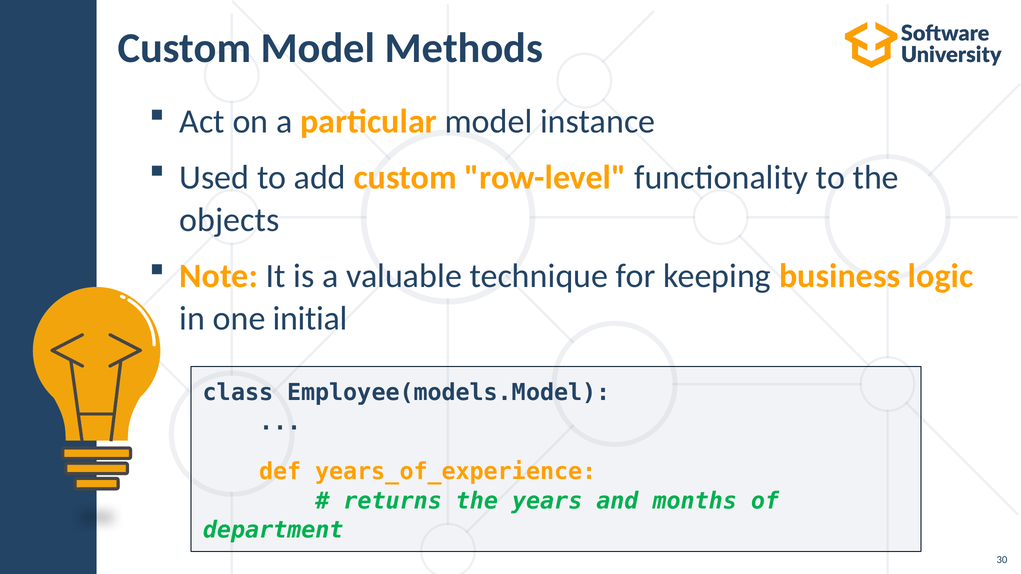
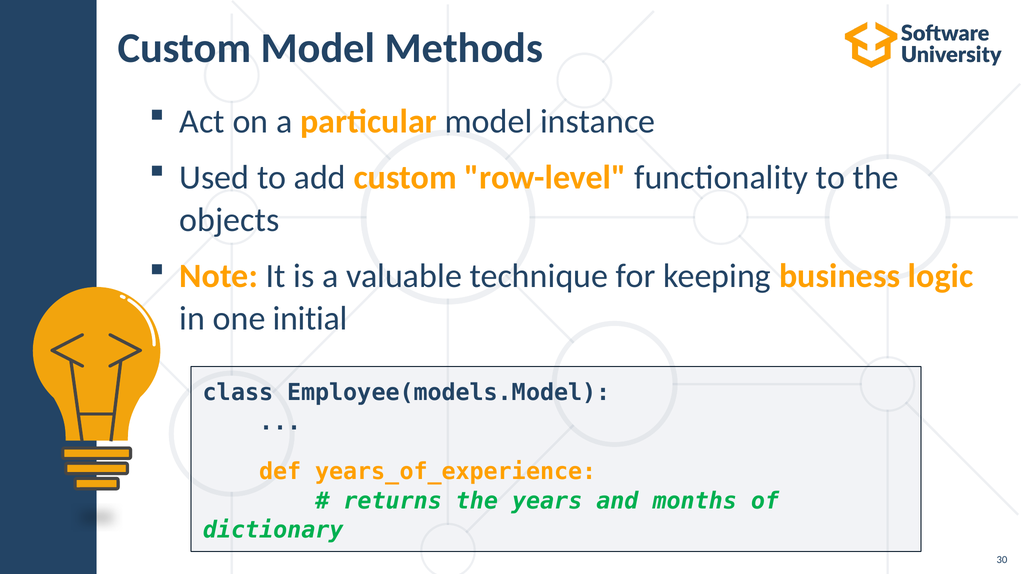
department: department -> dictionary (273, 531)
